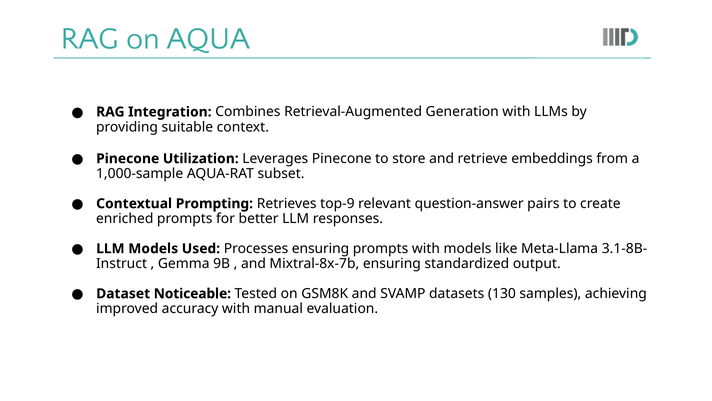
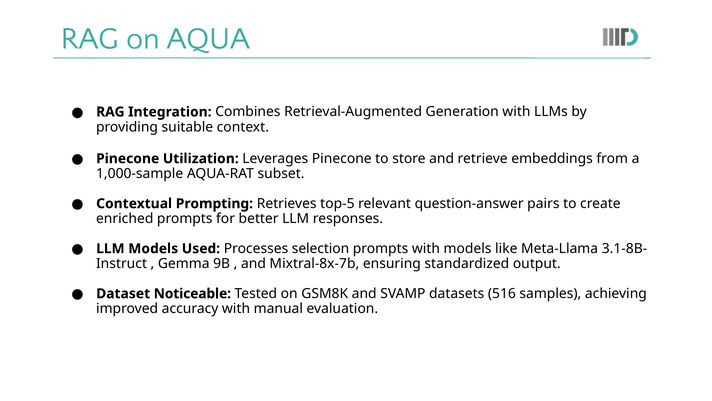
top-9: top-9 -> top-5 (337, 203)
Processes ensuring: ensuring -> selection (321, 248)
130: 130 -> 516 (502, 293)
